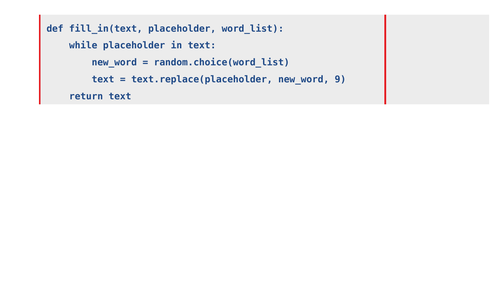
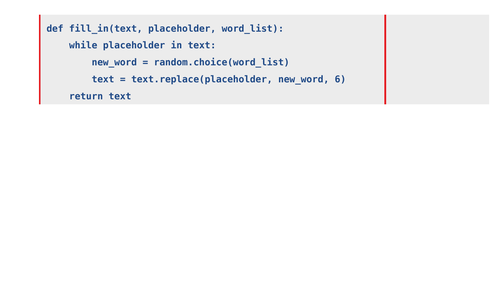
9: 9 -> 6 (340, 79)
